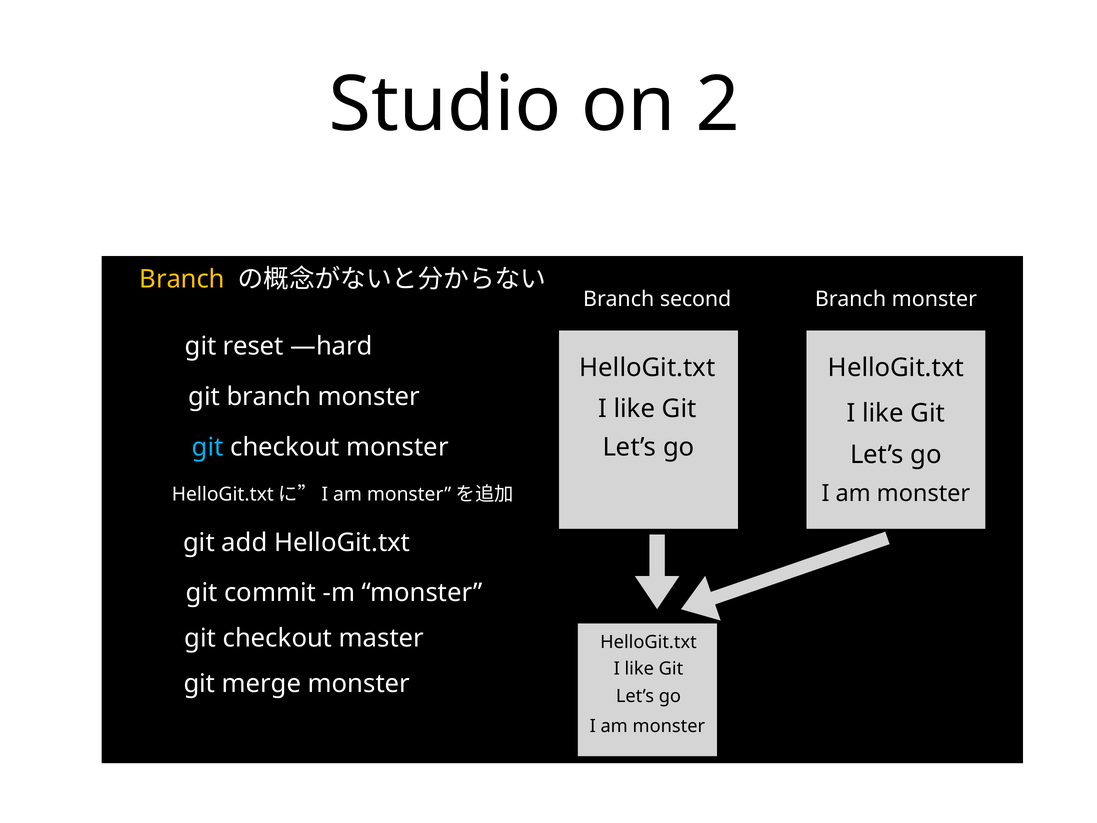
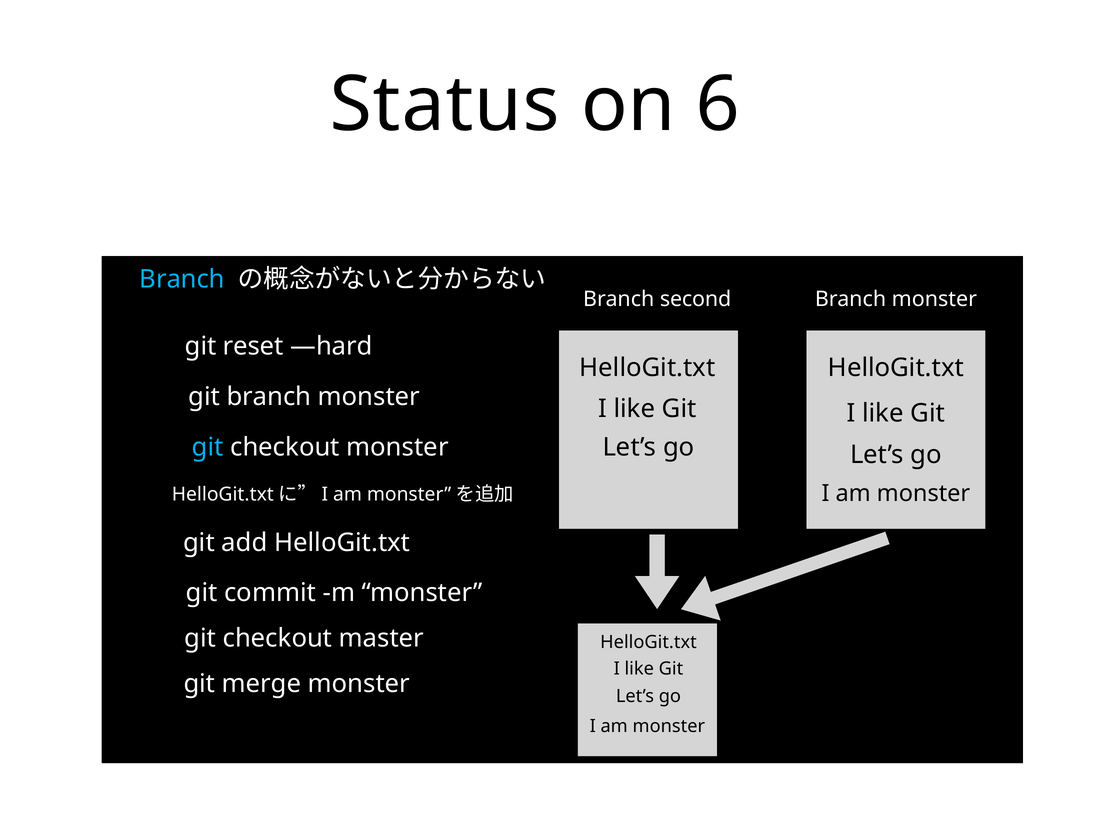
Studio: Studio -> Status (445, 105)
2: 2 -> 6 (718, 105)
Branch colour: yellow -> light blue (182, 279)
